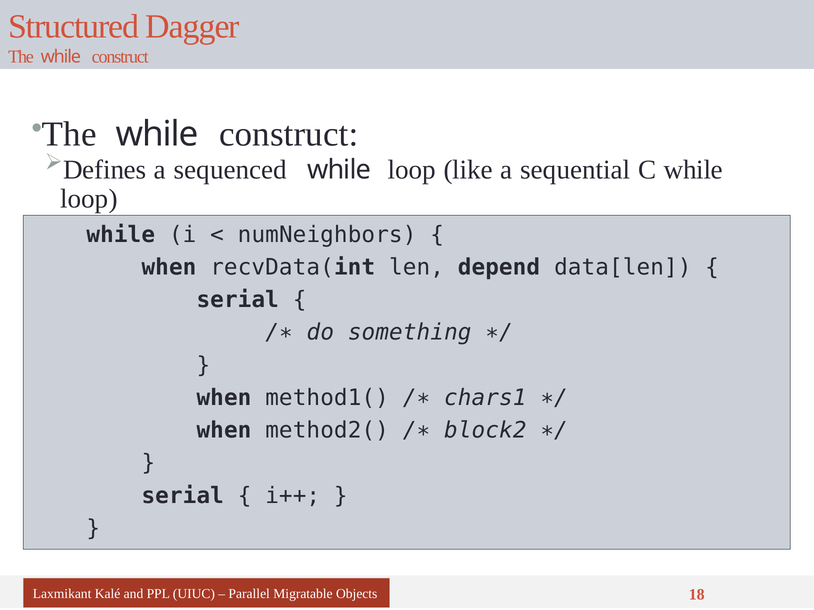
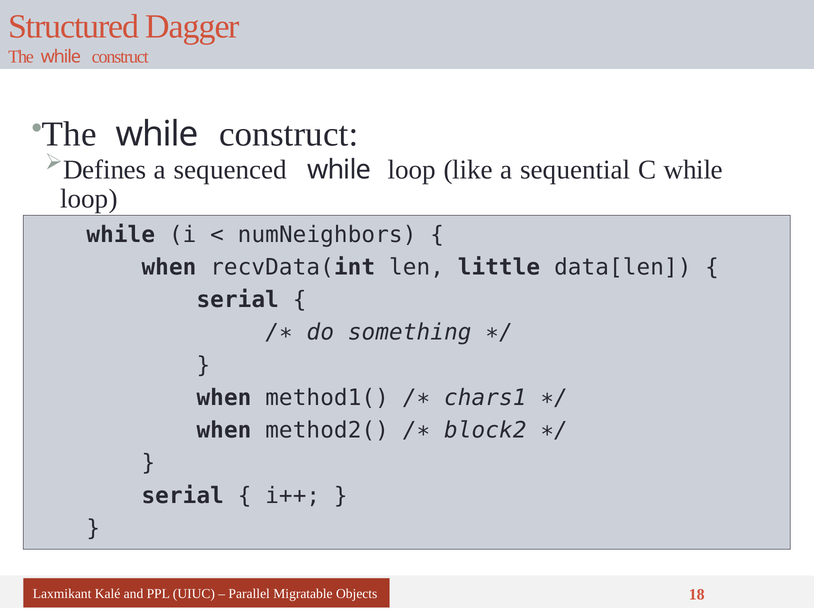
depend: depend -> little (499, 267)
